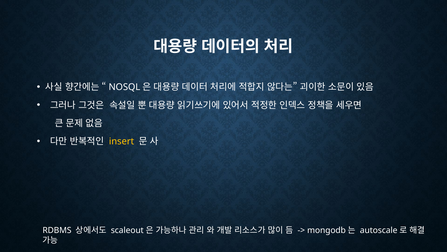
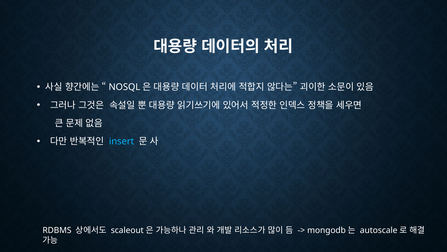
insert colour: yellow -> light blue (122, 141)
